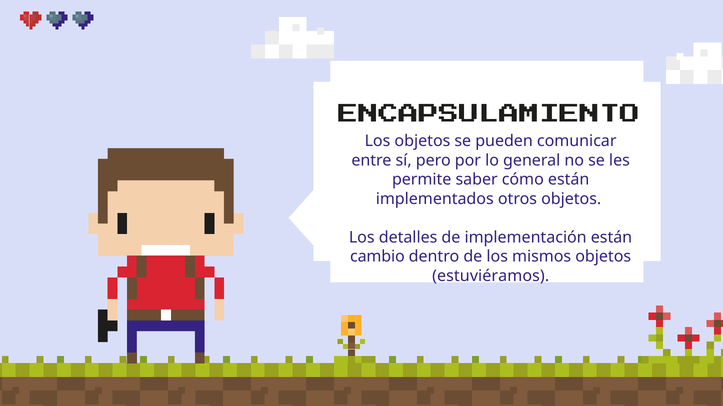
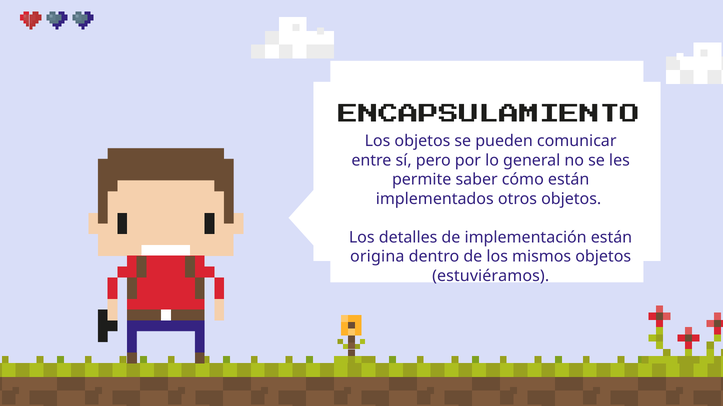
cambio: cambio -> origina (377, 257)
